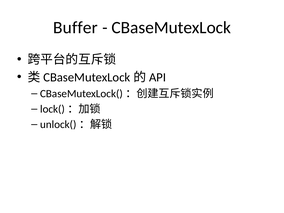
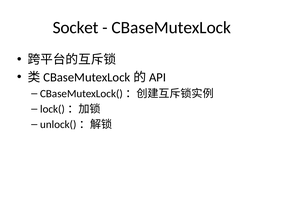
Buffer: Buffer -> Socket (76, 27)
